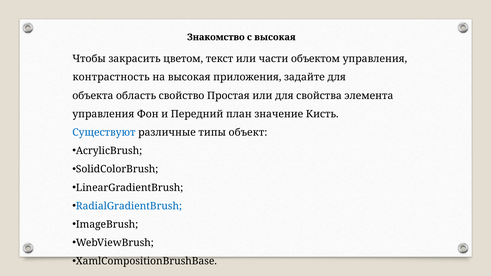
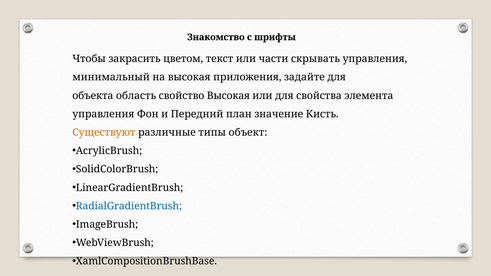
с высокая: высокая -> шрифты (275, 37)
объектом: объектом -> скрывать (315, 59)
контрастность: контрастность -> минимальный (111, 77)
свойство Простая: Простая -> Высокая (228, 96)
Существуют colour: blue -> orange (104, 133)
